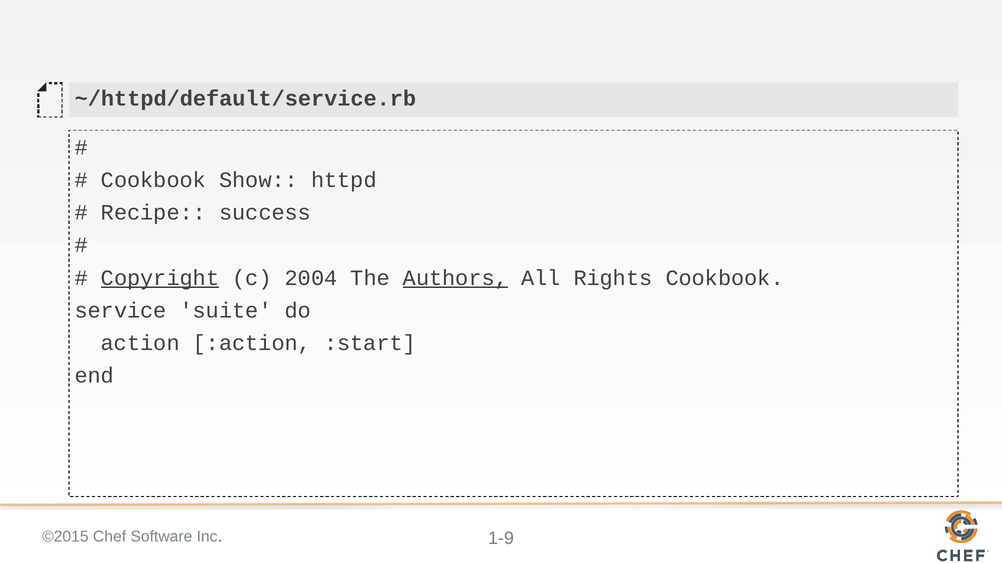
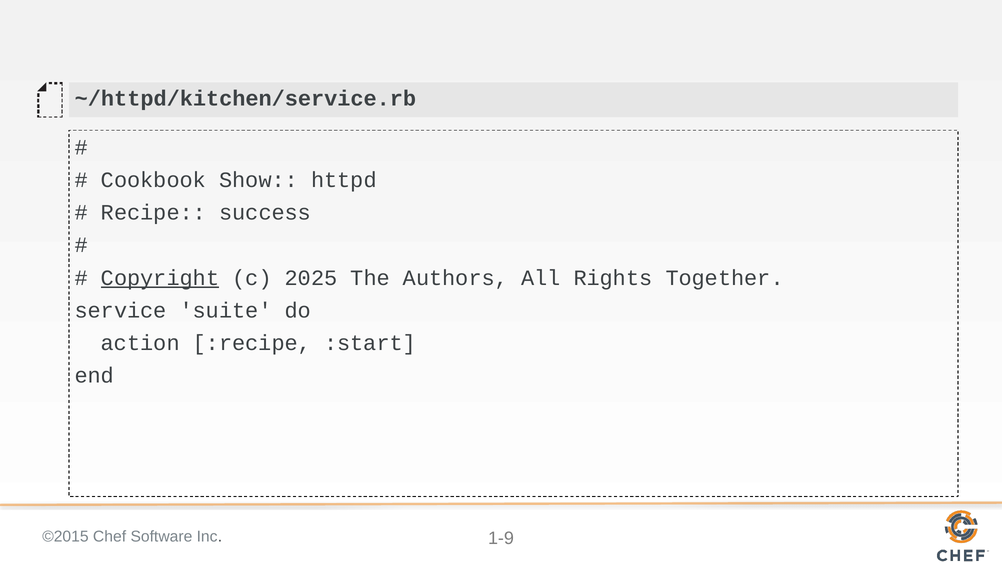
~/httpd/default/service.rb: ~/httpd/default/service.rb -> ~/httpd/kitchen/service.rb (245, 99)
2004: 2004 -> 2025 (311, 278)
Authors underline: present -> none (455, 278)
Rights Cookbook: Cookbook -> Together (725, 278)
:action: :action -> :recipe (252, 343)
